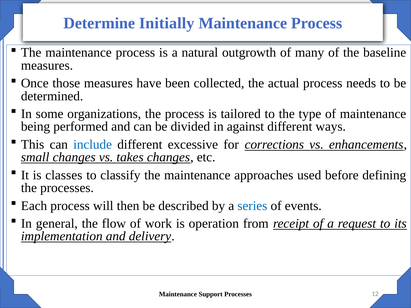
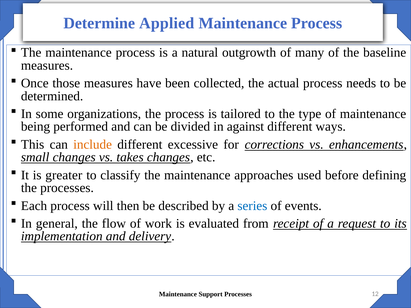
Initially: Initially -> Applied (167, 23)
include colour: blue -> orange (93, 145)
classes: classes -> greater (64, 175)
operation: operation -> evaluated (214, 224)
